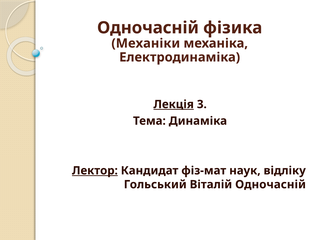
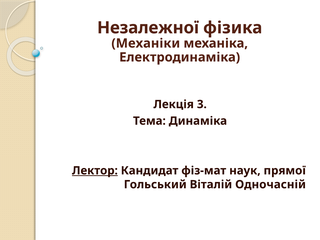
Одночасній: Одночасній -> Незалежної (148, 28)
Лекція underline: present -> none (174, 104)
відліку: відліку -> прямої (285, 171)
